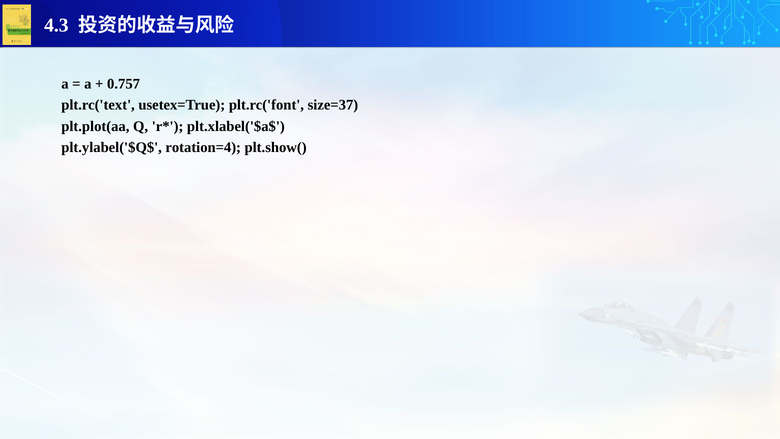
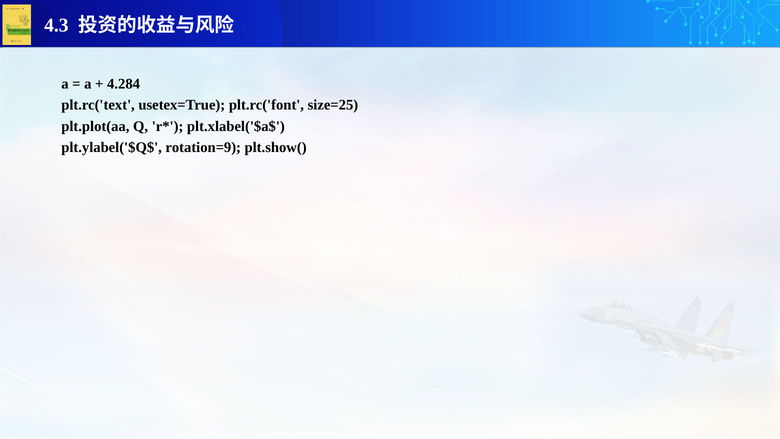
0.757: 0.757 -> 4.284 (124, 84)
size=37: size=37 -> size=25 (333, 105)
rotation=4: rotation=4 -> rotation=9 (203, 147)
